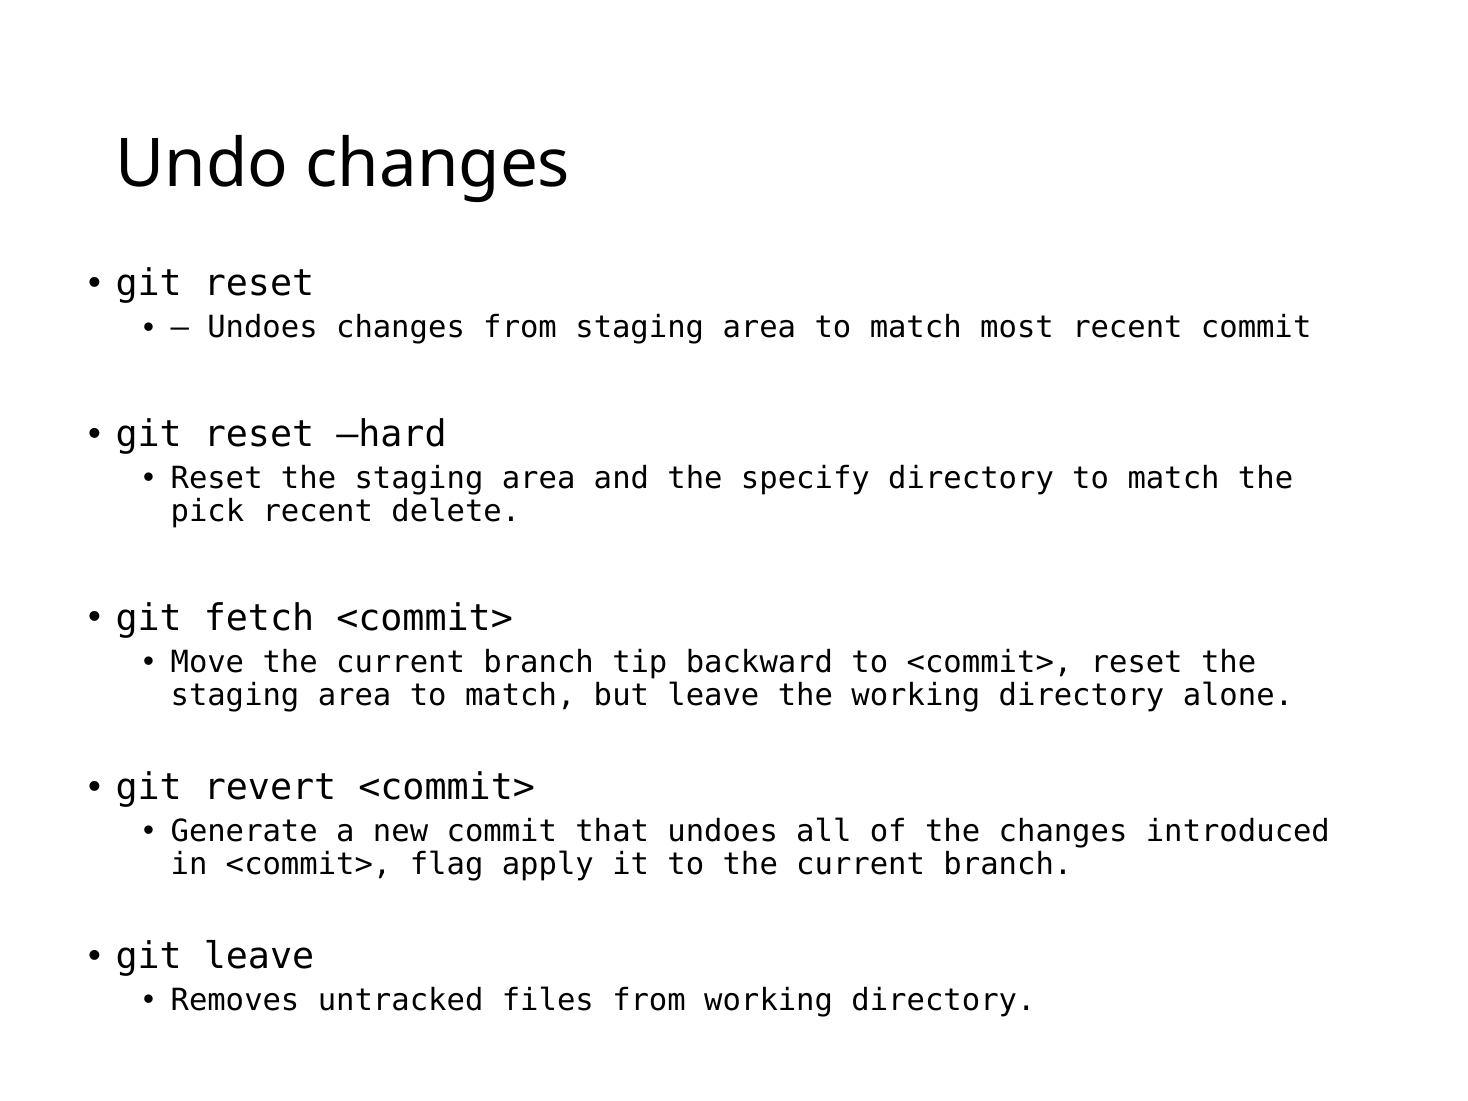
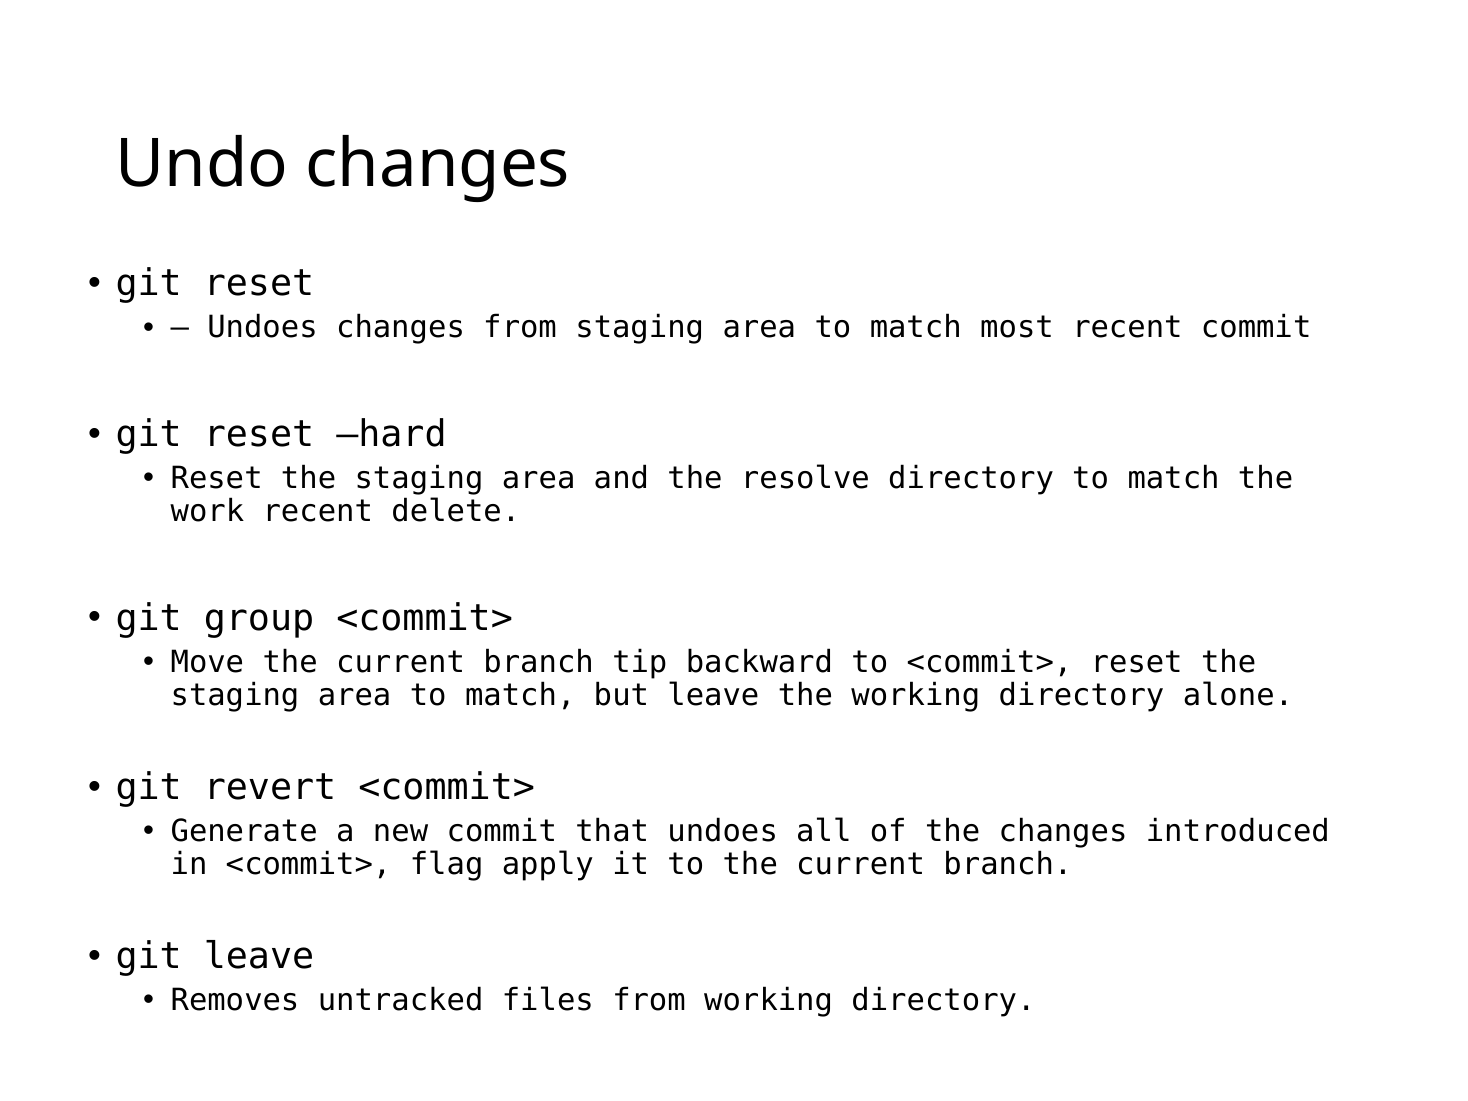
specify: specify -> resolve (805, 478)
pick: pick -> work (207, 511)
fetch: fetch -> group (259, 618)
